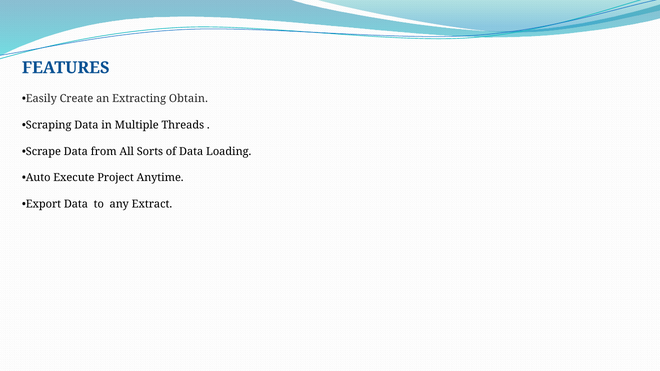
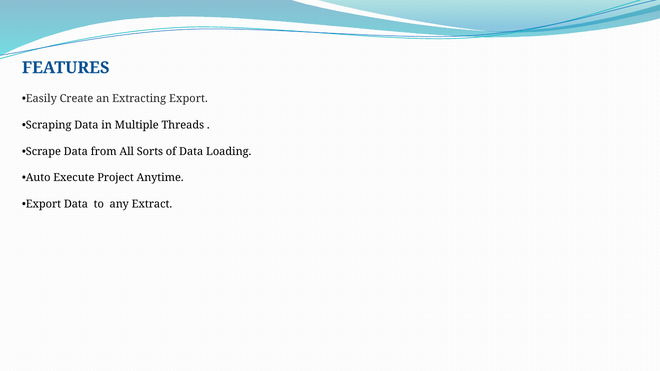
Extracting Obtain: Obtain -> Export (188, 99)
